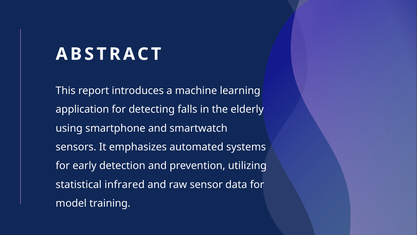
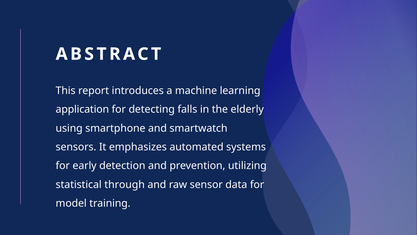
infrared: infrared -> through (125, 184)
